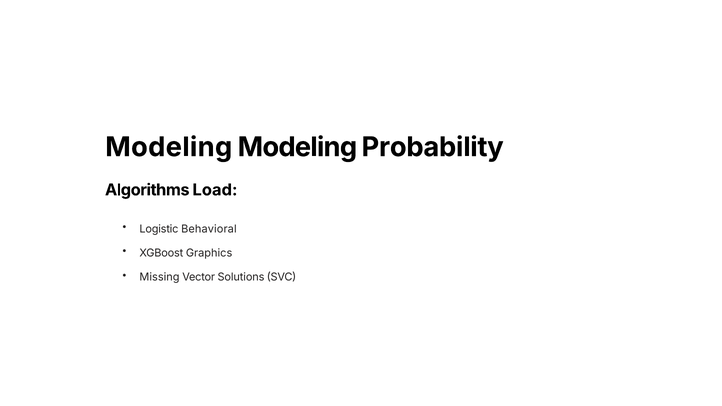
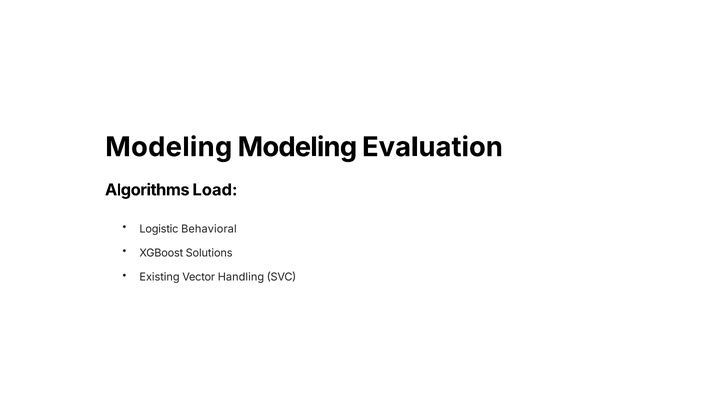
Probability: Probability -> Evaluation (432, 147)
Graphics: Graphics -> Solutions (209, 253)
Missing: Missing -> Existing (160, 277)
Solutions: Solutions -> Handling (241, 277)
